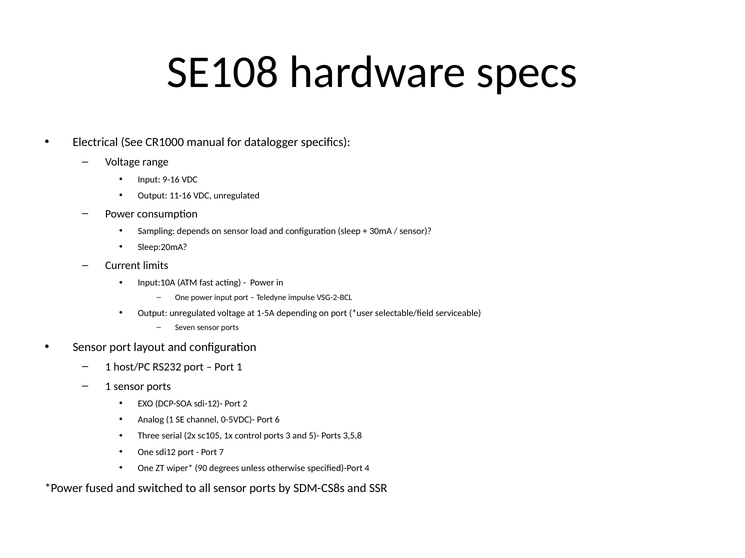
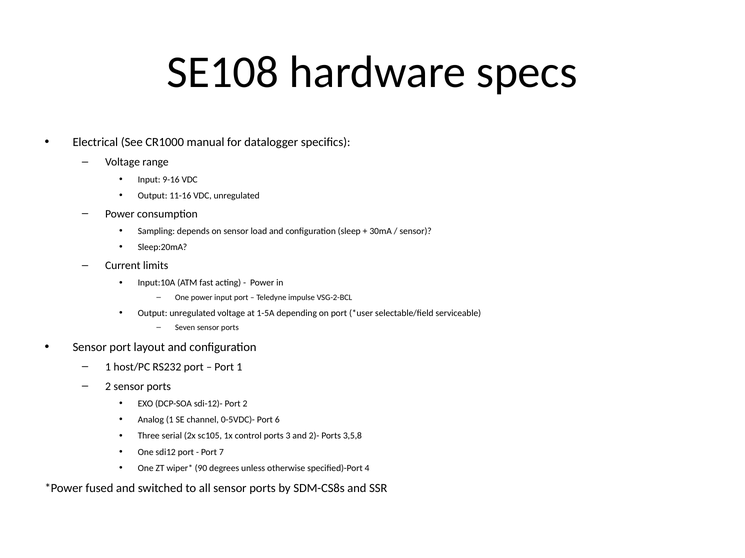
1: 1 -> 2 (108, 387)
5)-: 5)- -> 2)- (314, 437)
